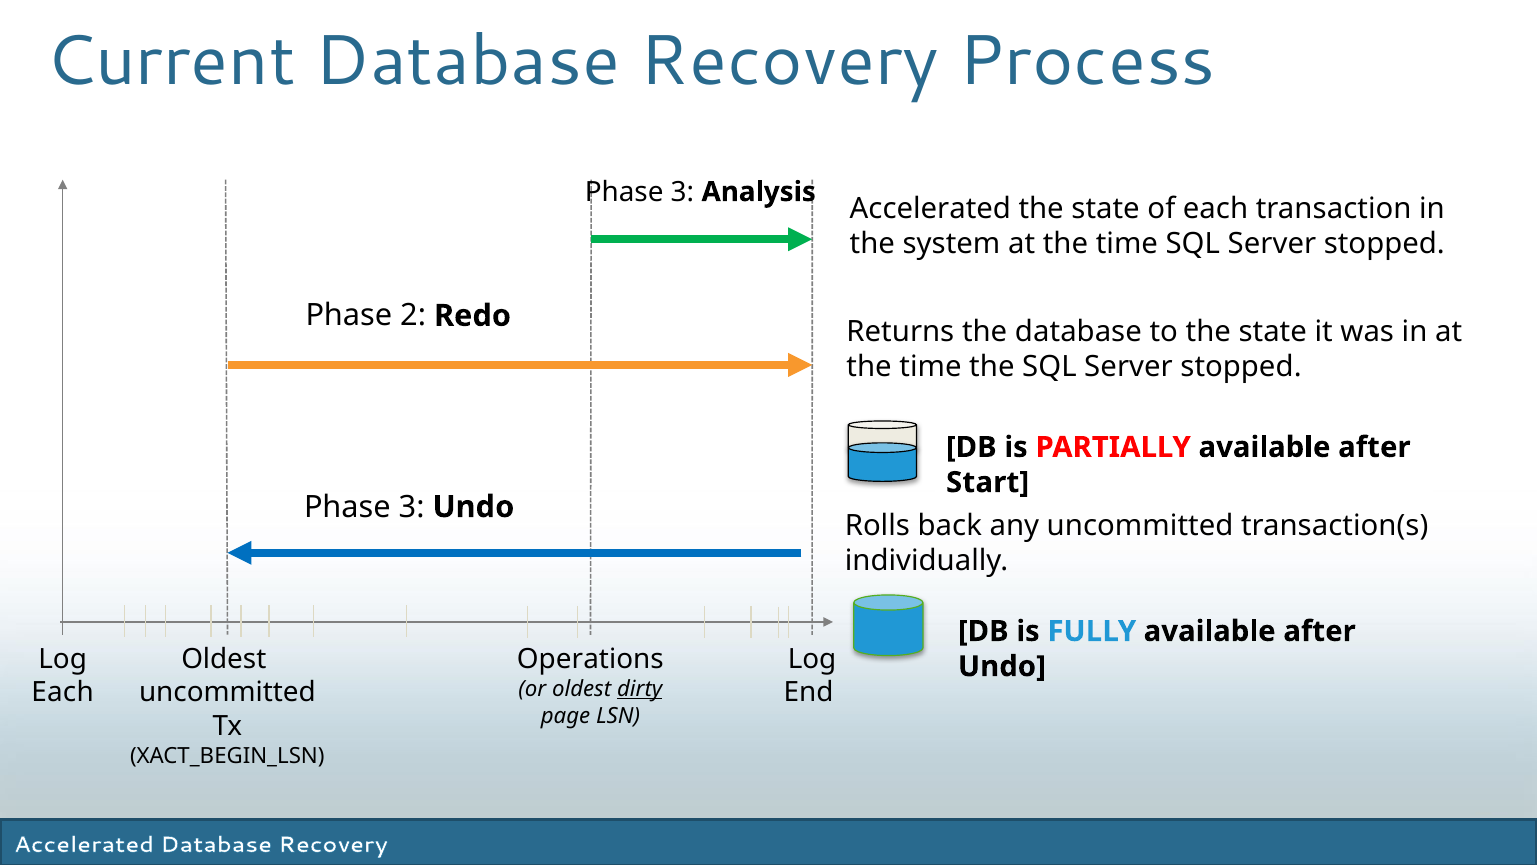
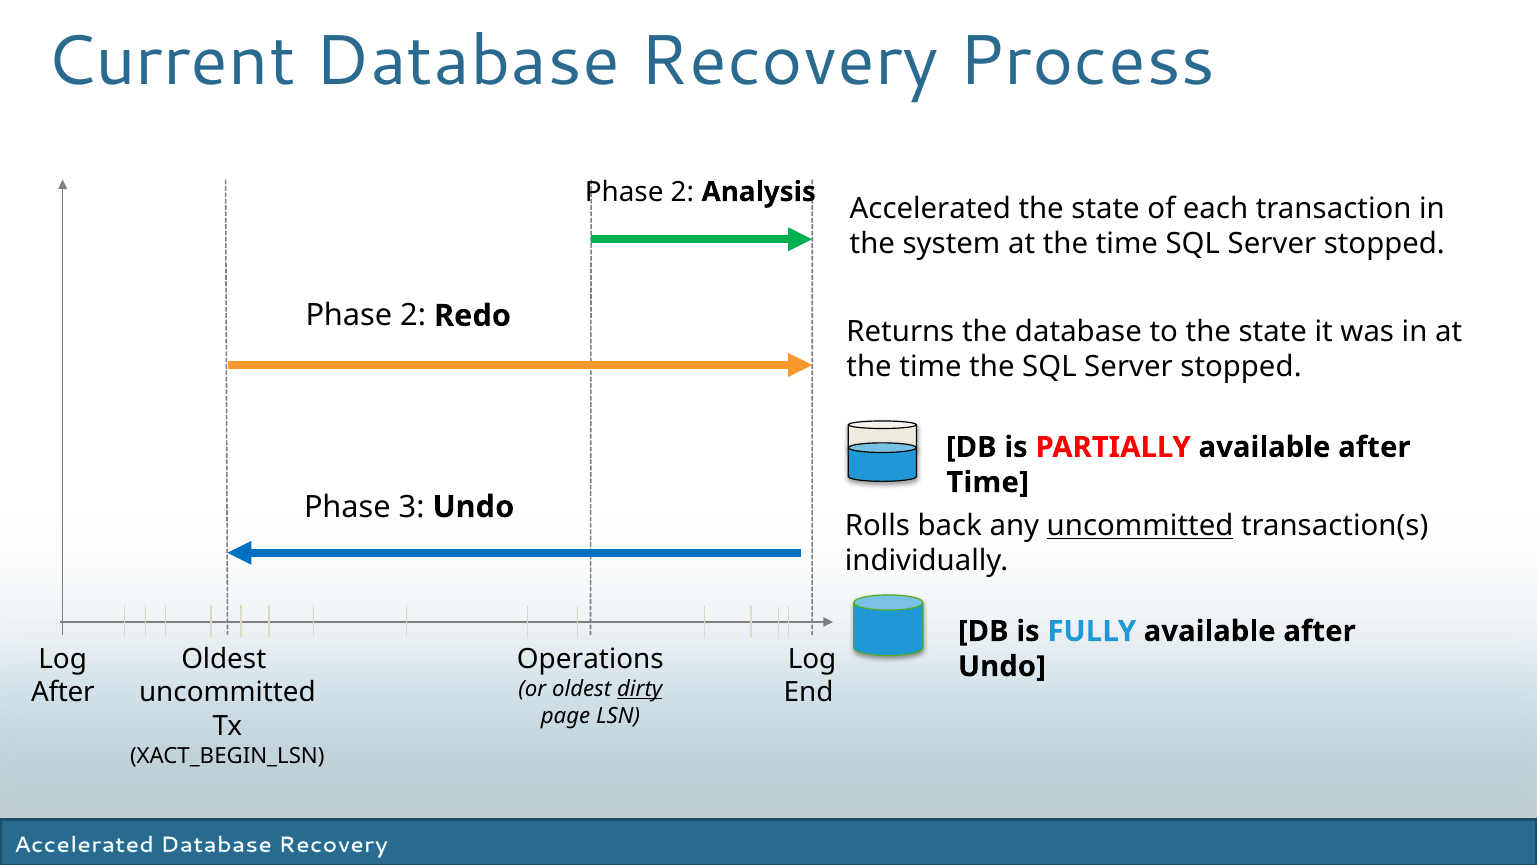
3: 3 -> 2 (682, 192)
Start: Start -> Time (988, 482)
uncommitted underline: none -> present (1140, 526)
Each: Each -> After (63, 692)
